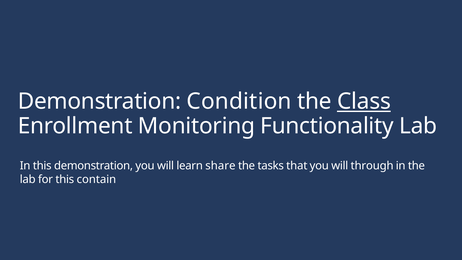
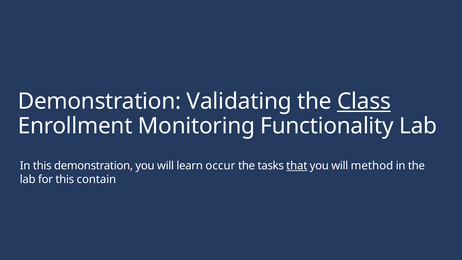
Condition: Condition -> Validating (239, 101)
share: share -> occur (220, 166)
that underline: none -> present (297, 166)
through: through -> method (372, 166)
